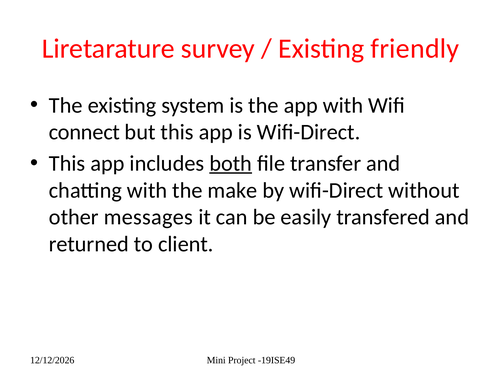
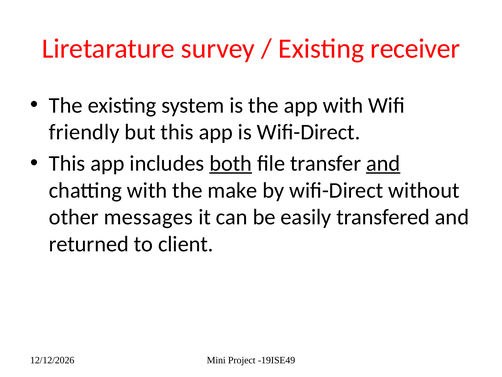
friendly: friendly -> receiver (415, 48)
connect: connect -> friendly (84, 132)
and underline: none -> present (383, 163)
